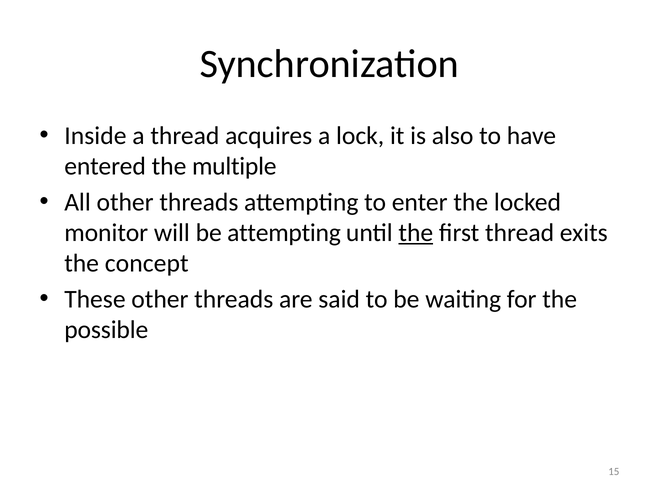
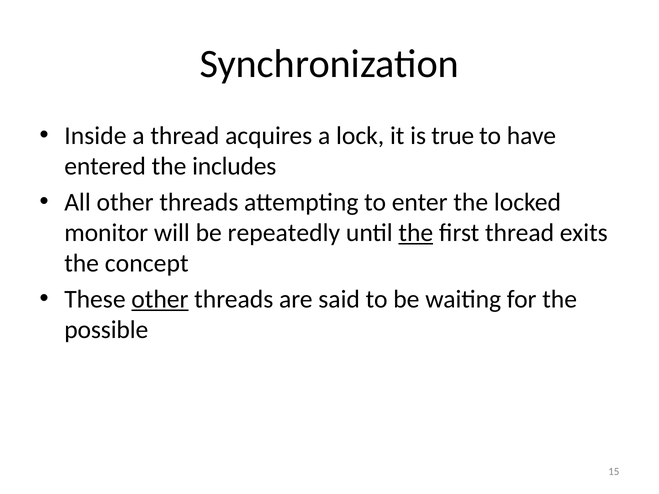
also: also -> true (453, 136)
multiple: multiple -> includes (234, 166)
be attempting: attempting -> repeatedly (284, 233)
other underline: none -> present (160, 299)
